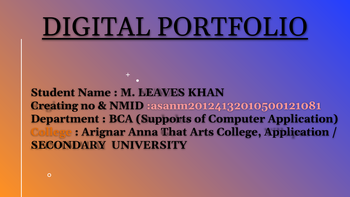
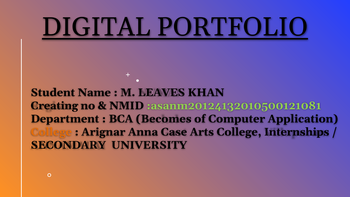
:asanm20124132010500121081 colour: pink -> light green (234, 106)
Supports: Supports -> Becomes (164, 119)
That: That -> Case (174, 132)
College Application: Application -> Internships (297, 132)
